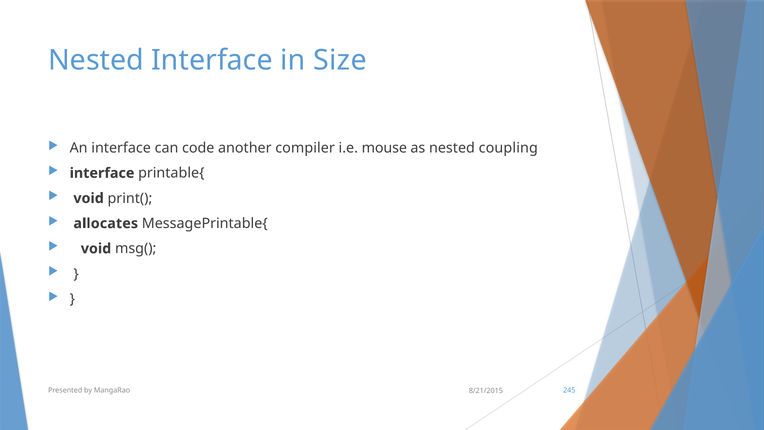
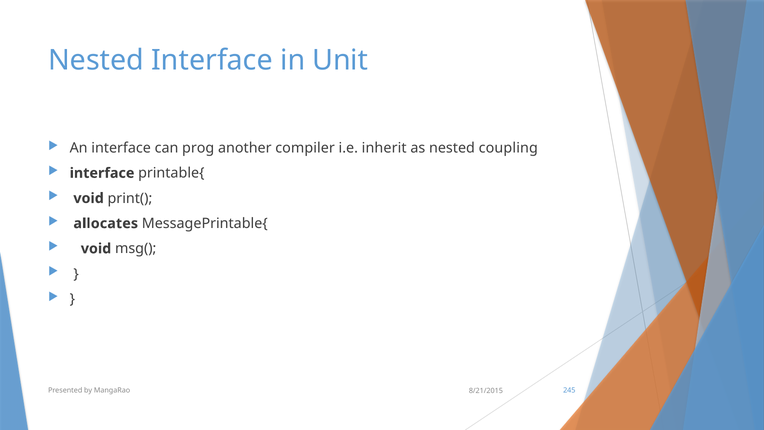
Size: Size -> Unit (340, 60)
code: code -> prog (198, 148)
mouse: mouse -> inherit (384, 148)
